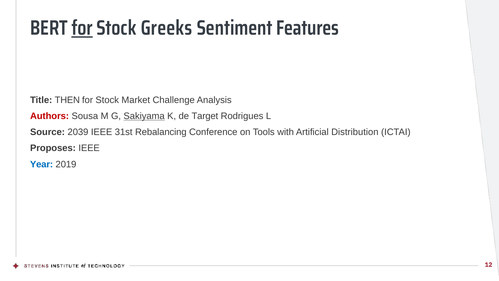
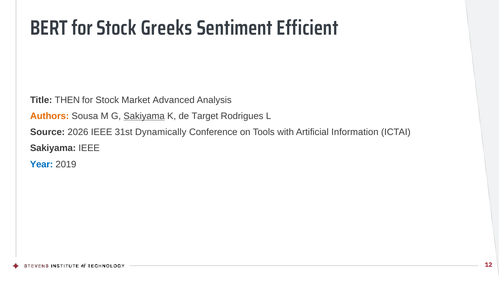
for underline: present -> none (82, 28)
Features: Features -> Efficient (307, 28)
Challenge: Challenge -> Advanced (174, 100)
Authors colour: red -> orange (50, 116)
2039: 2039 -> 2026 (78, 132)
Rebalancing: Rebalancing -> Dynamically (161, 132)
Distribution: Distribution -> Information (355, 132)
Proposes: Proposes -> Sakiyama (53, 148)
